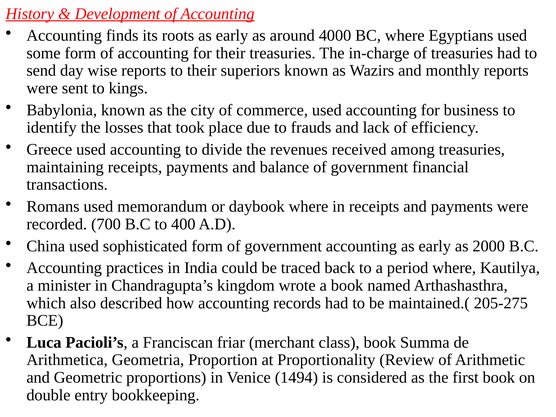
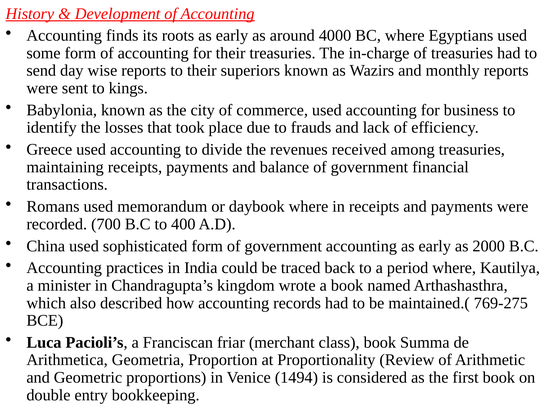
205-275: 205-275 -> 769-275 (501, 303)
